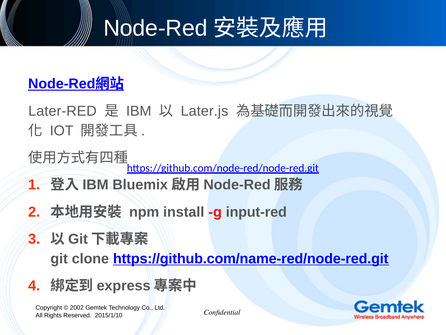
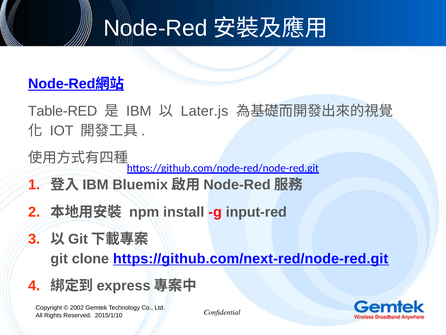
Later-RED: Later-RED -> Table-RED (63, 111)
https://github.com/name-red/node-red.git: https://github.com/name-red/node-red.git -> https://github.com/next-red/node-red.git (251, 258)
